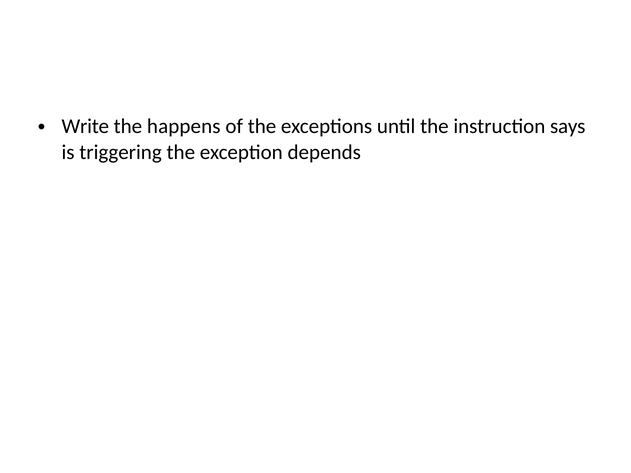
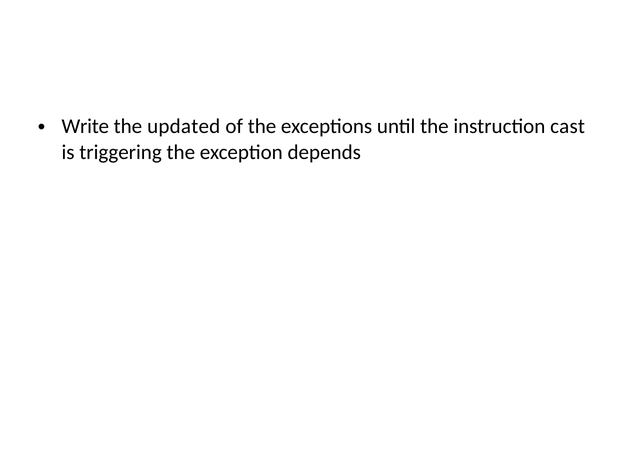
happens: happens -> updated (184, 127)
says: says -> cast (568, 127)
